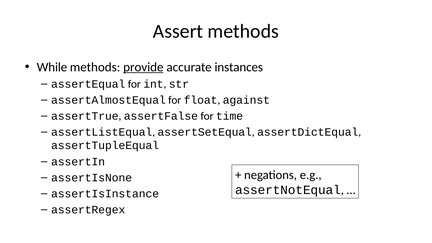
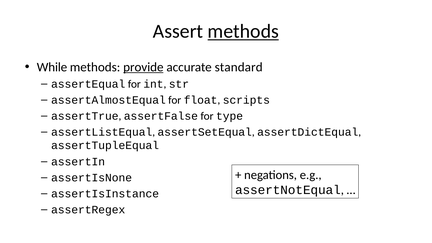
methods underline: none -> present (243, 31)
instances: instances -> standard (239, 67)
against: against -> scripts (246, 100)
time: time -> type (230, 116)
